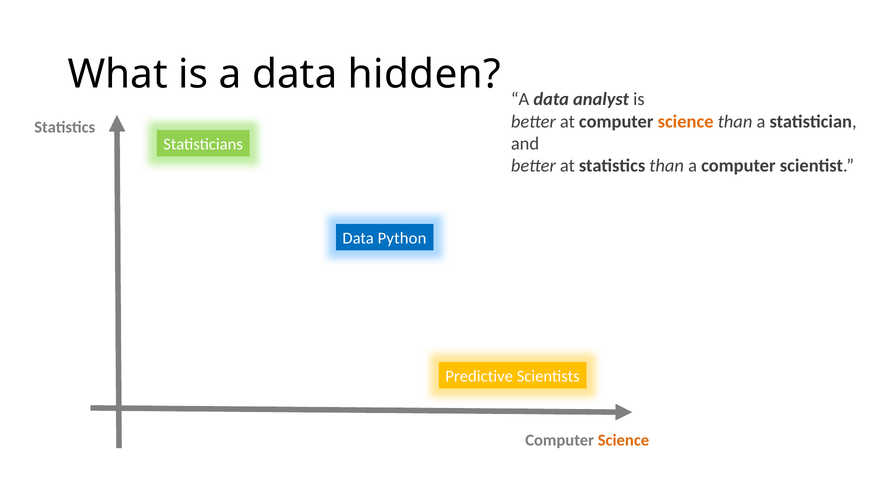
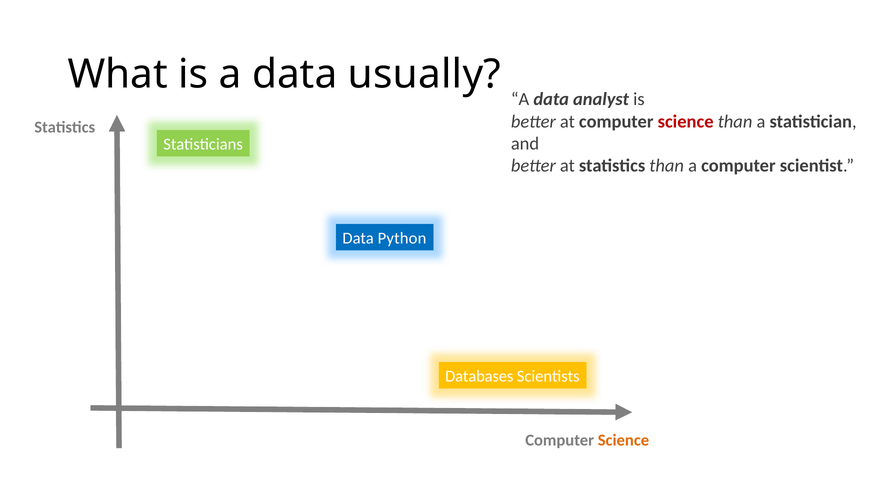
hidden: hidden -> usually (424, 74)
science colour: orange -> red (686, 122)
Predictive: Predictive -> Databases (479, 377)
